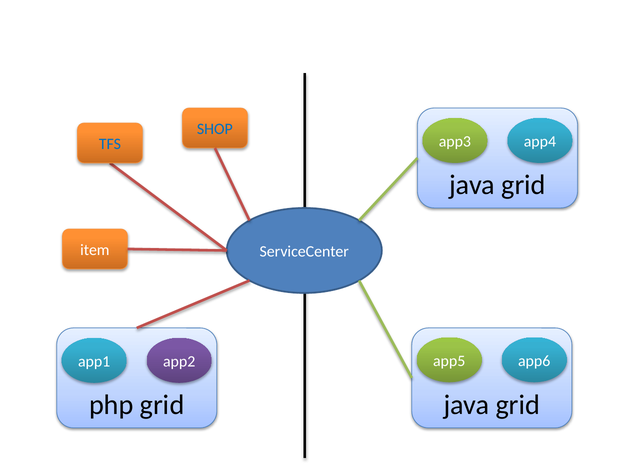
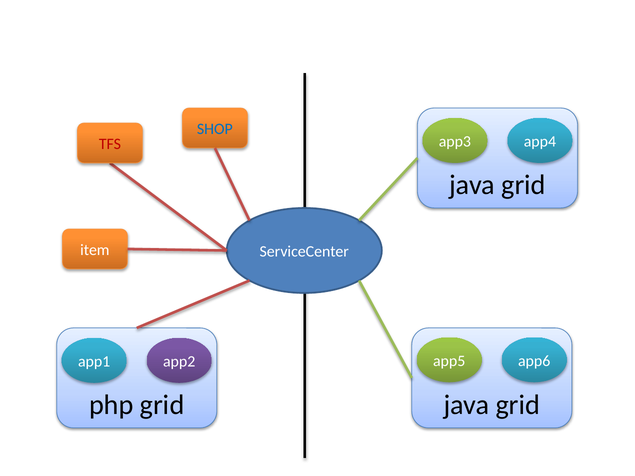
TFS colour: blue -> red (110, 144)
